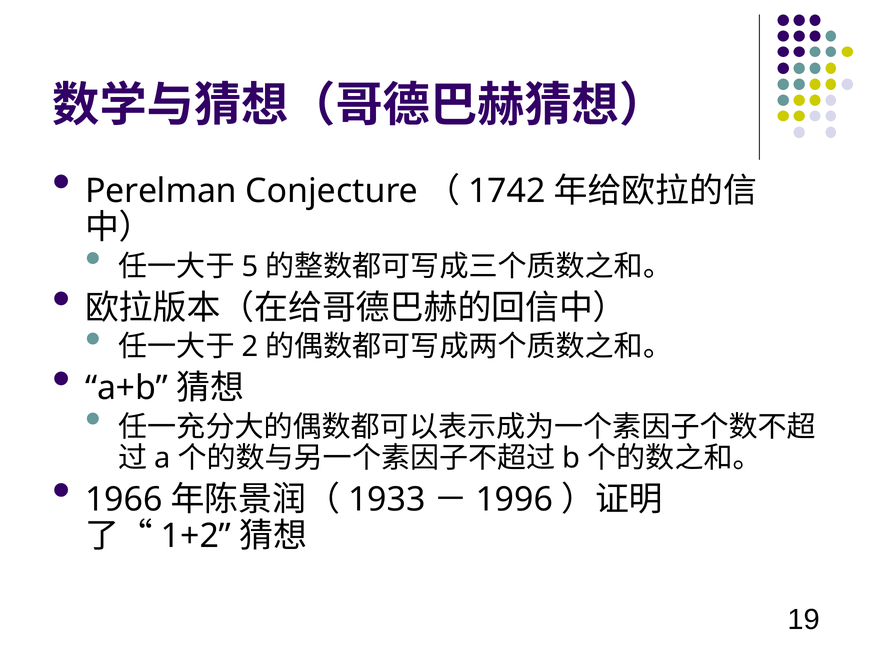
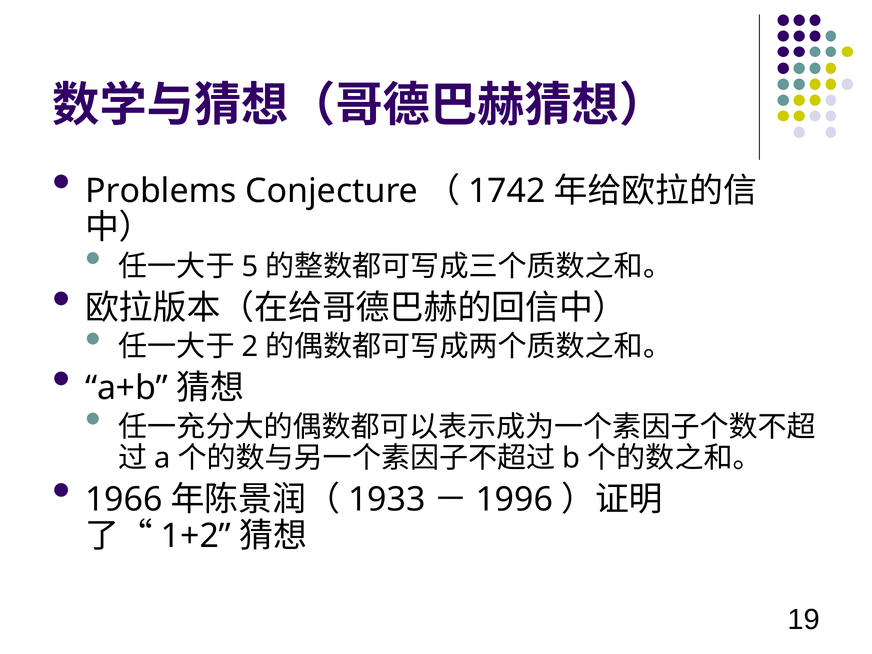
Perelman: Perelman -> Problems (161, 191)
